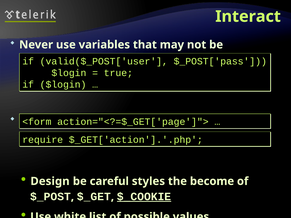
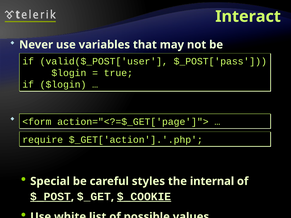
Design: Design -> Special (50, 181)
become: become -> internal (212, 181)
$_POST underline: none -> present (51, 197)
